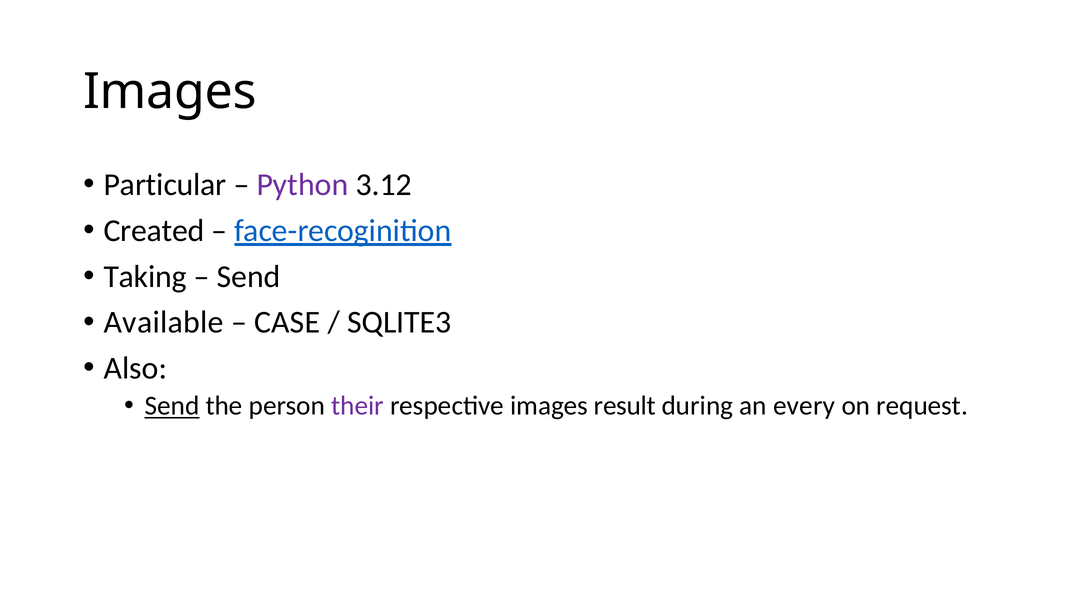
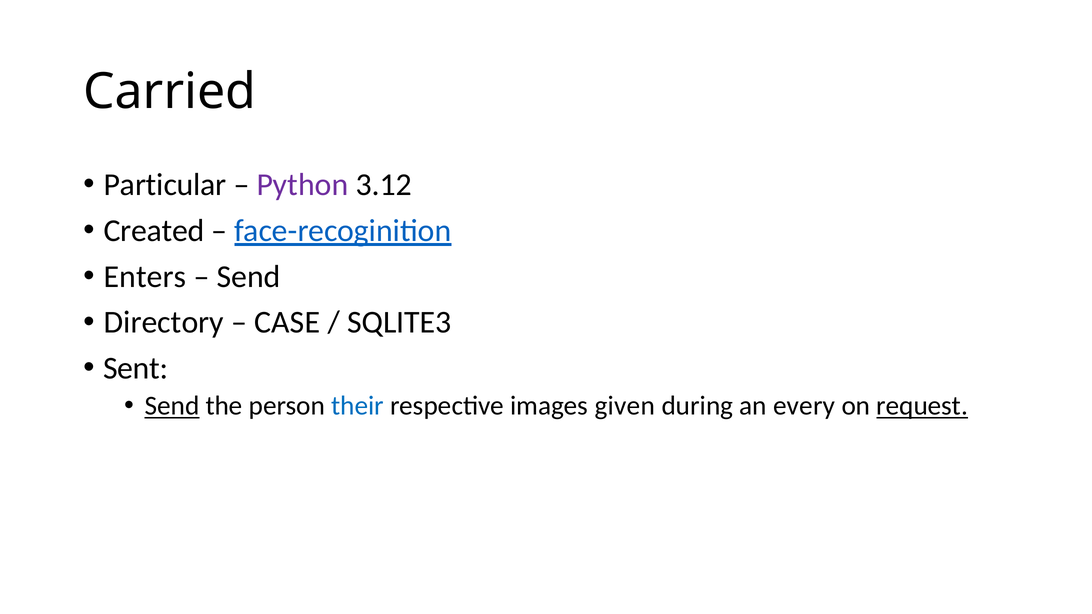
Images: Images -> Carried (170, 92)
Taking: Taking -> Enters (145, 277)
Available: Available -> Directory (164, 323)
Also: Also -> Sent (136, 368)
their colour: purple -> blue (358, 406)
result: result -> given (625, 406)
request underline: none -> present (922, 406)
